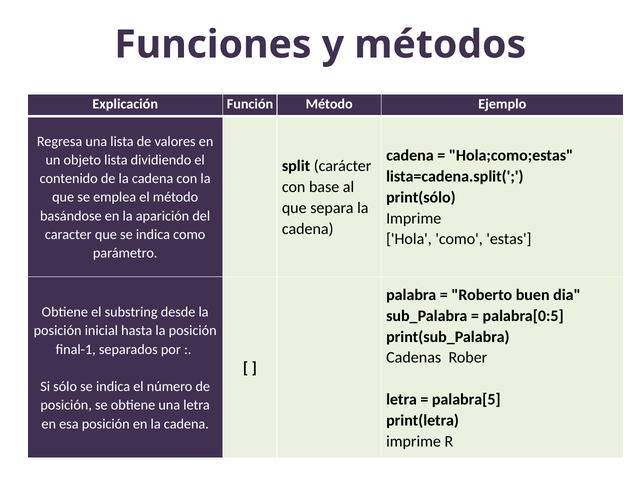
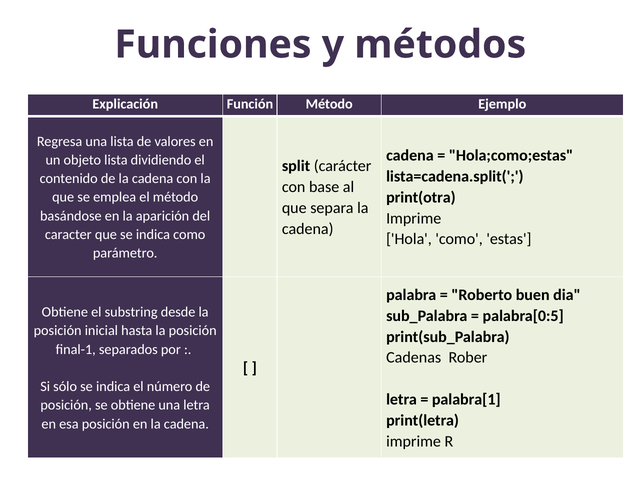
print(sólo: print(sólo -> print(otra (421, 197)
palabra[5: palabra[5 -> palabra[1 (466, 399)
